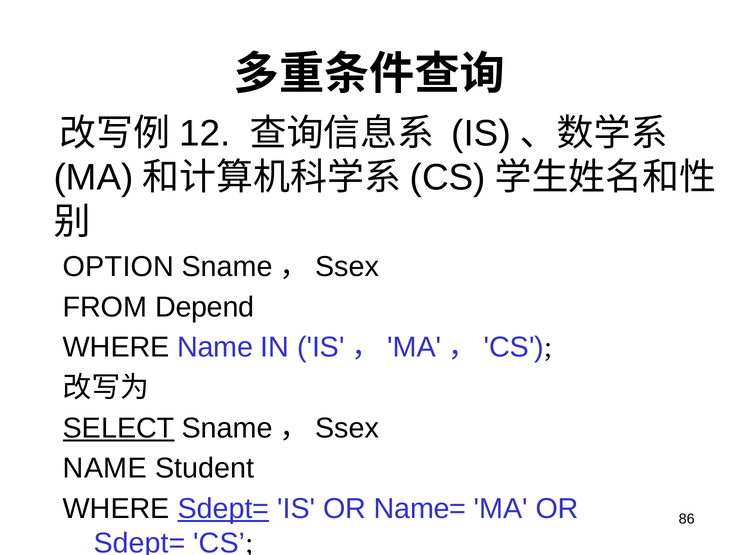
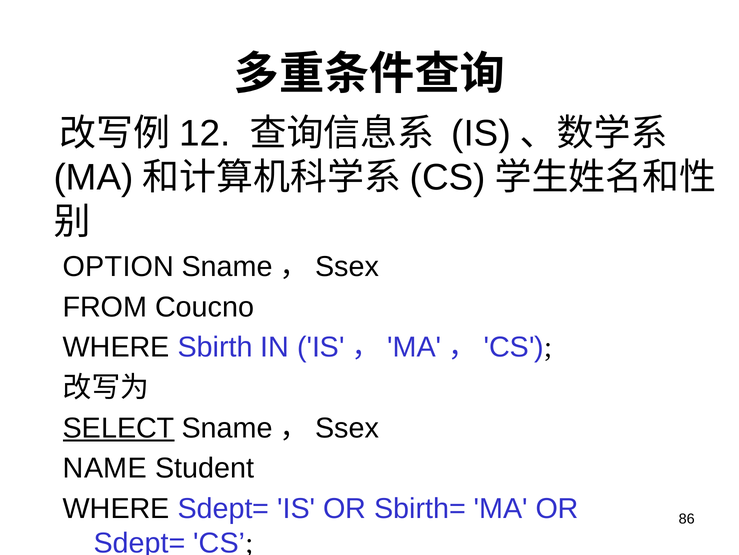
Depend: Depend -> Coucno (205, 307)
WHERE Name: Name -> Sbirth (215, 347)
Sdept= underline: present -> none (223, 508)
Name=: Name= -> Sbirth= (420, 508)
